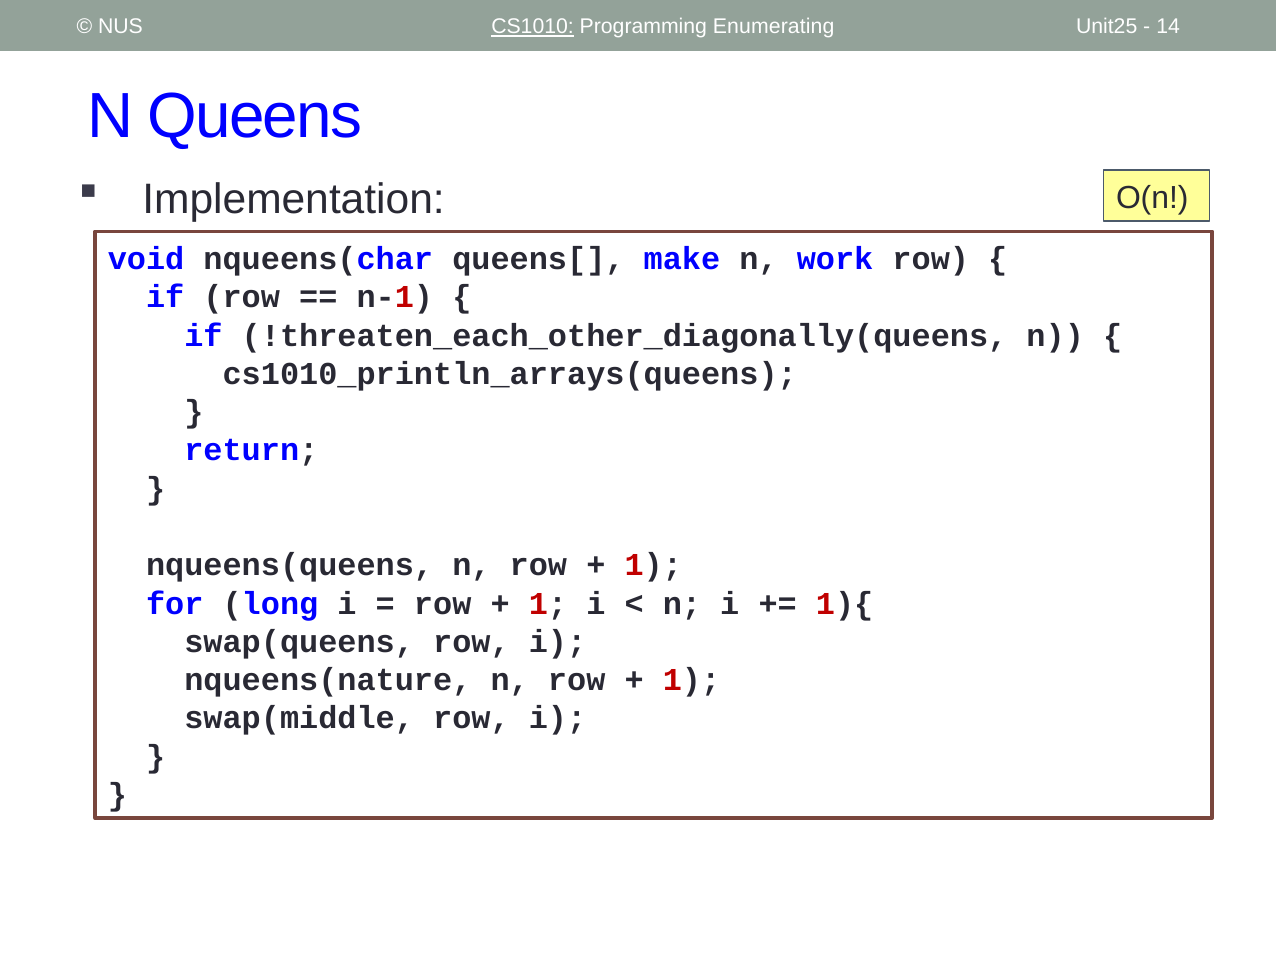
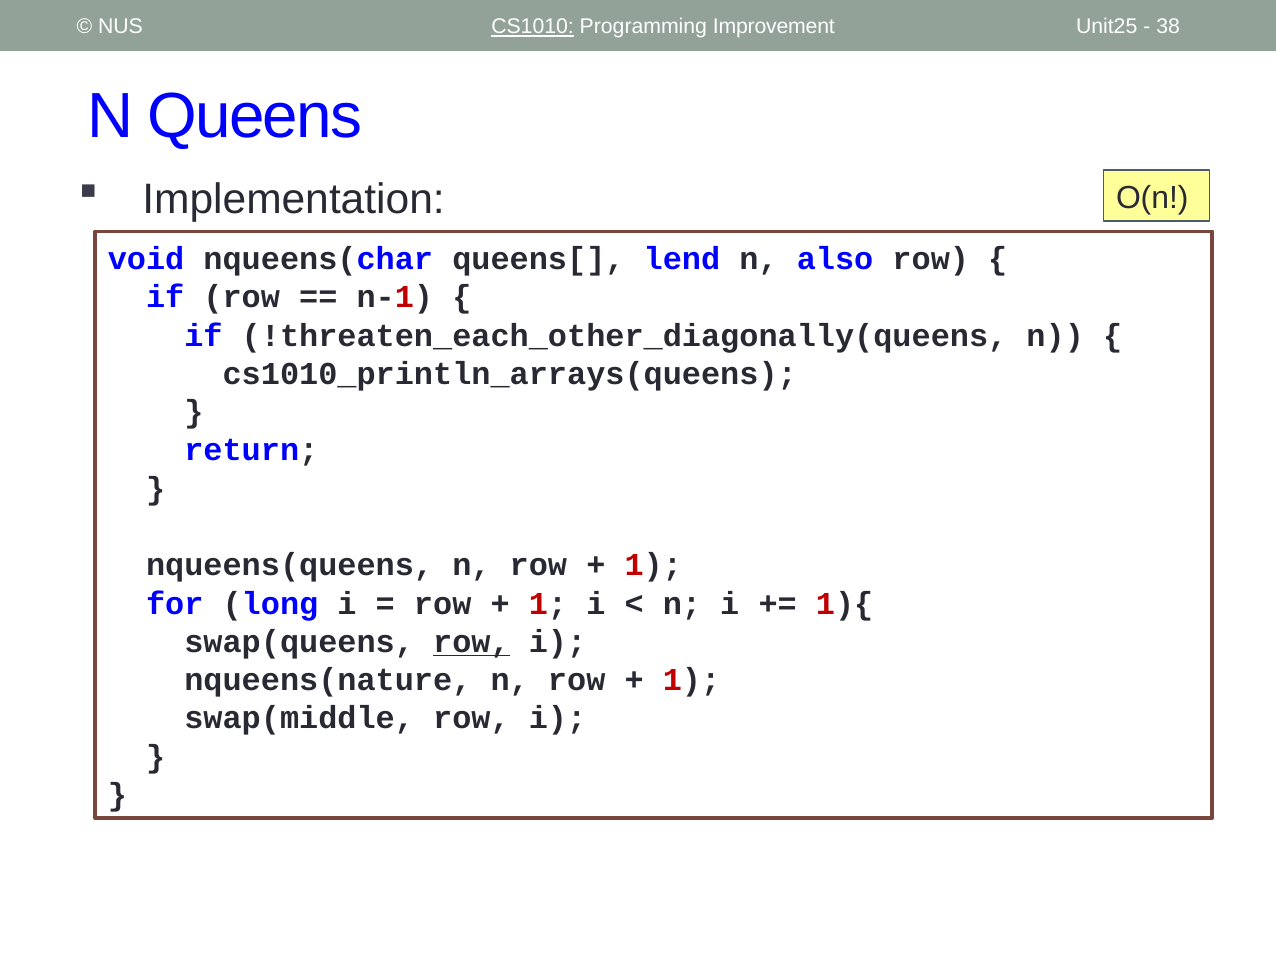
Enumerating: Enumerating -> Improvement (774, 27)
14: 14 -> 38 (1168, 27)
make: make -> lend (682, 259)
work: work -> also (835, 259)
row underline: none -> present (471, 642)
